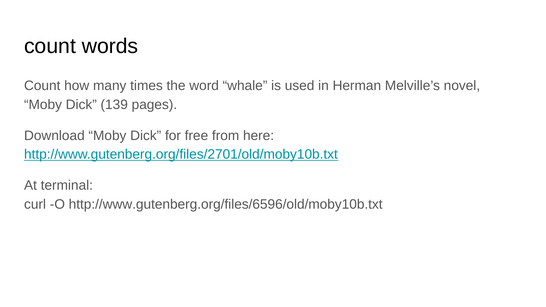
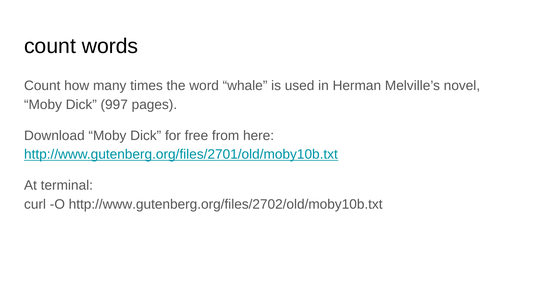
139: 139 -> 997 (114, 105)
http://www.gutenberg.org/files/6596/old/moby10b.txt: http://www.gutenberg.org/files/6596/old/moby10b.txt -> http://www.gutenberg.org/files/2702/old/moby10b.txt (226, 204)
